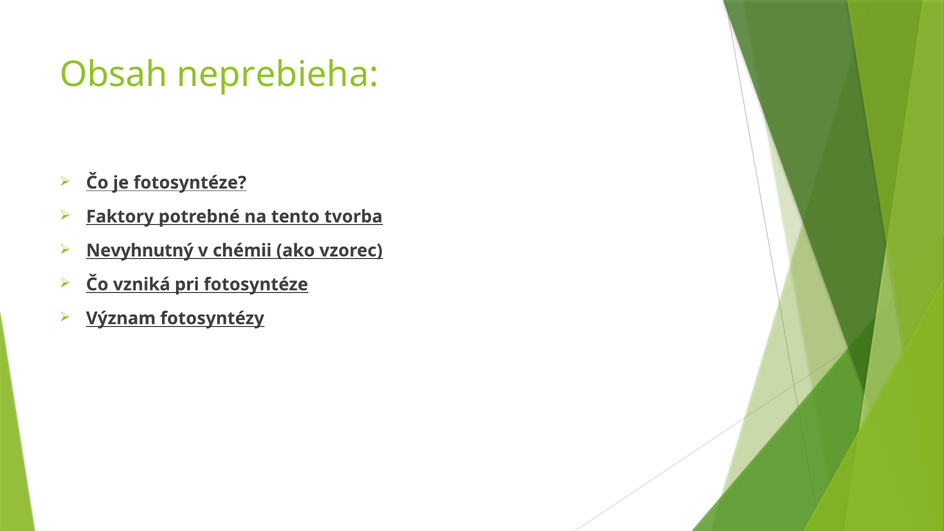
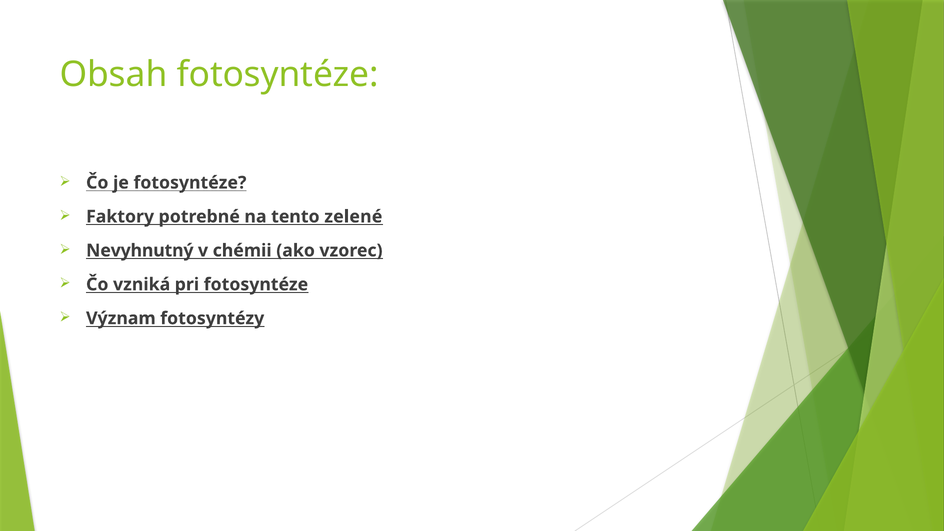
Obsah neprebieha: neprebieha -> fotosyntéze (278, 74)
tvorba: tvorba -> zelené (353, 217)
